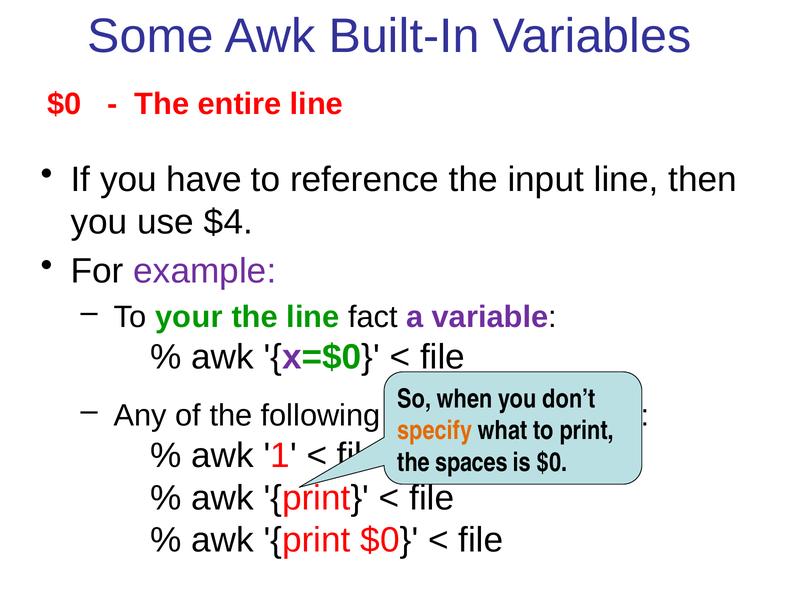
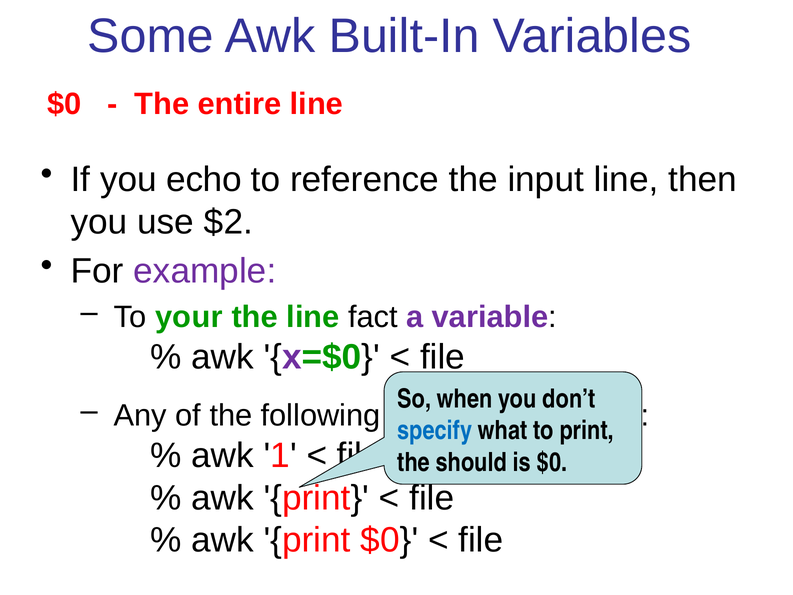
have: have -> echo (204, 180)
$4: $4 -> $2 (228, 222)
specify colour: orange -> blue (435, 430)
spaces: spaces -> should (471, 462)
